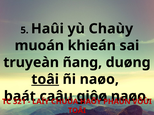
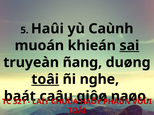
Chaùy: Chaùy -> Caùnh (111, 29)
sai underline: none -> present (129, 46)
ñi naøo: naøo -> nghe (99, 80)
